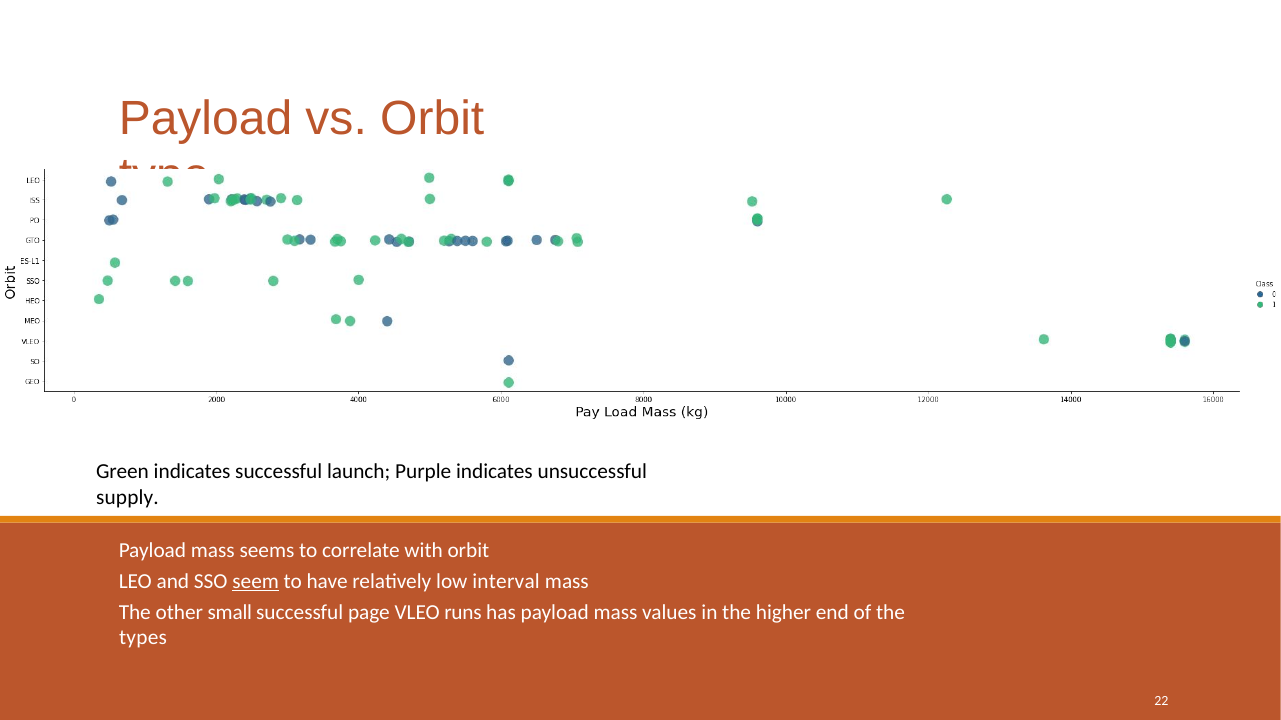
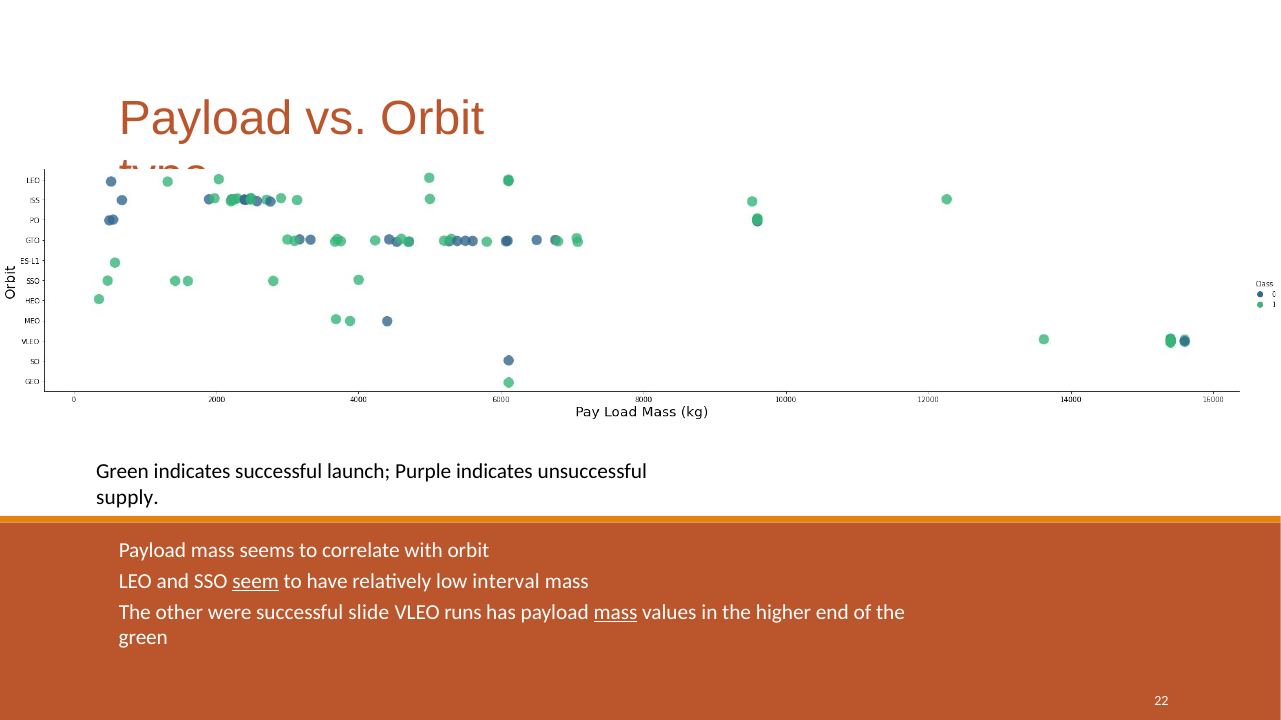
small: small -> were (230, 613)
page: page -> slide (369, 613)
mass underline: none -> present (615, 613)
types: types -> green (143, 638)
